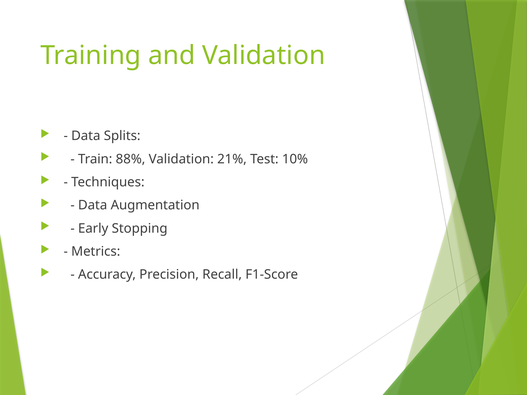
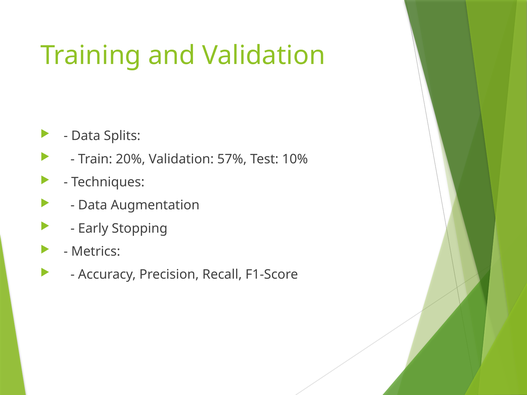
88%: 88% -> 20% (131, 159)
21%: 21% -> 57% (232, 159)
